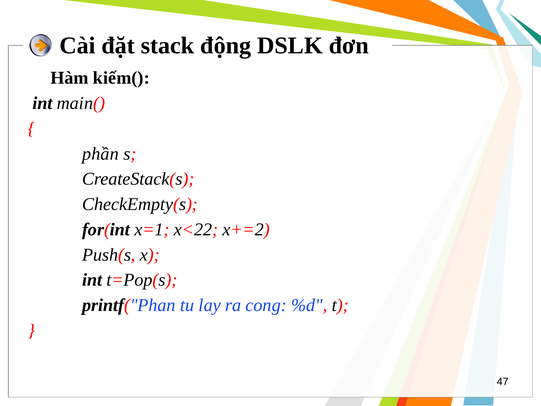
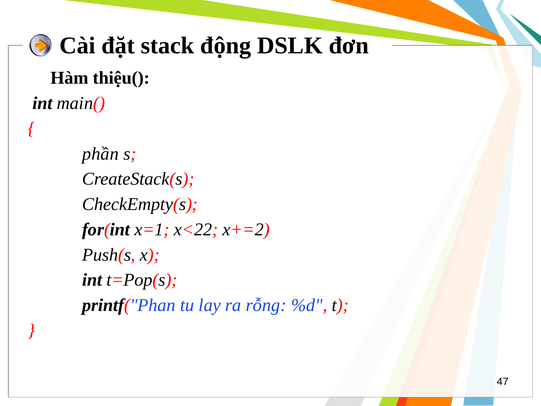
kiếm(: kiếm( -> thiệu( (121, 78)
cong: cong -> rỗng (266, 305)
